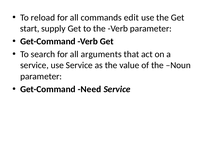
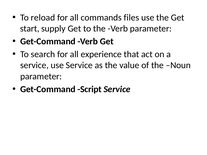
edit: edit -> files (131, 18)
arguments: arguments -> experience (101, 54)
Need: Need -> Script (90, 89)
